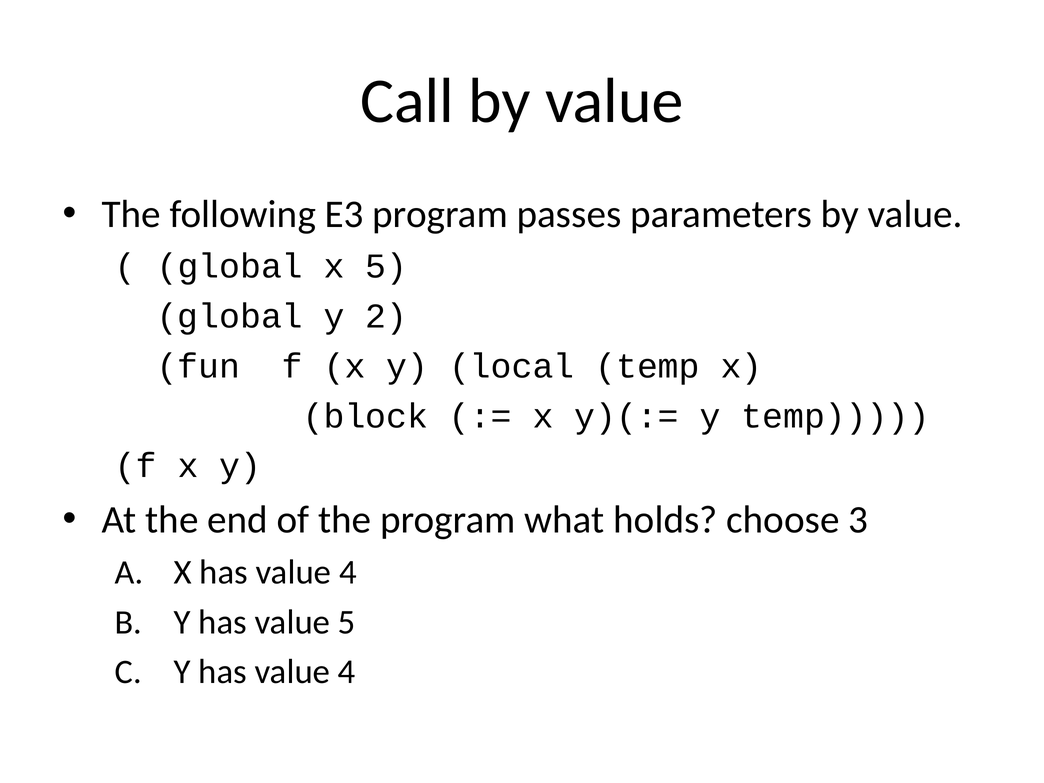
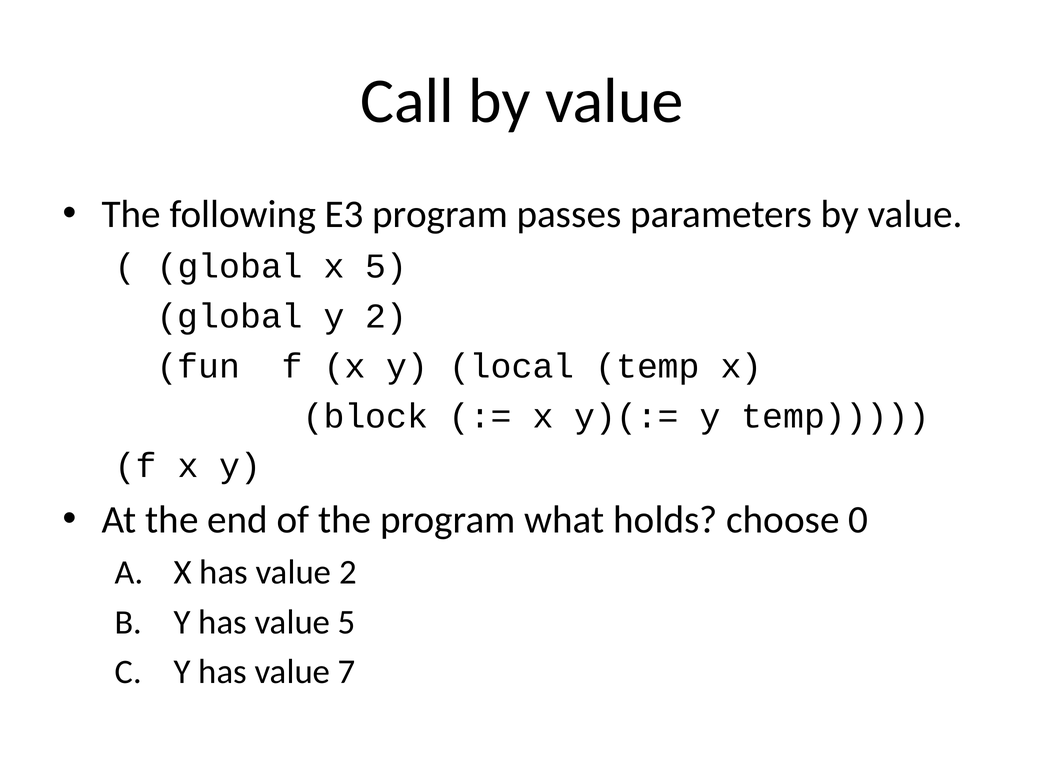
3: 3 -> 0 (858, 520)
X has value 4: 4 -> 2 (348, 572)
Y has value 4: 4 -> 7 (347, 672)
